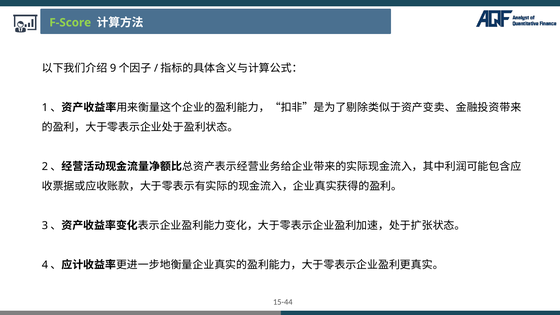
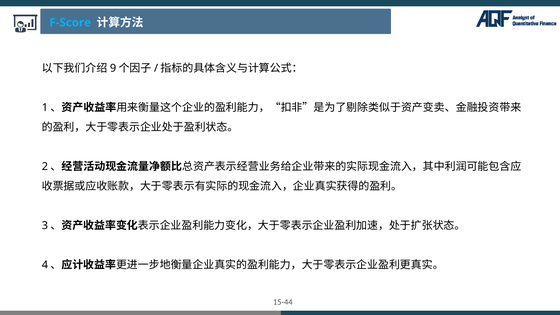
F-Score colour: light green -> light blue (70, 23)
